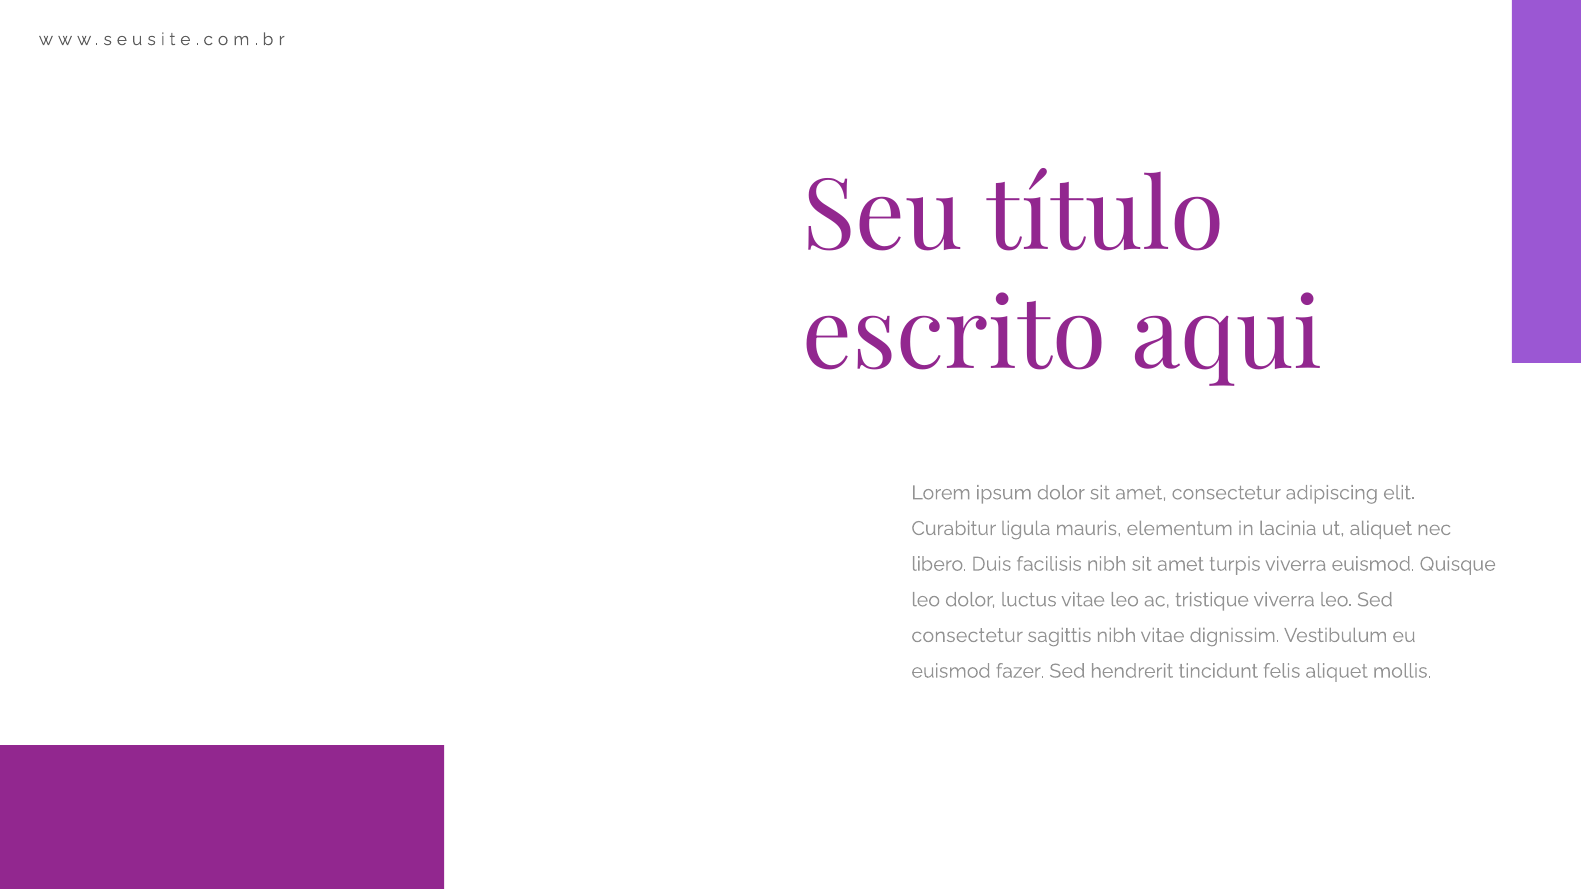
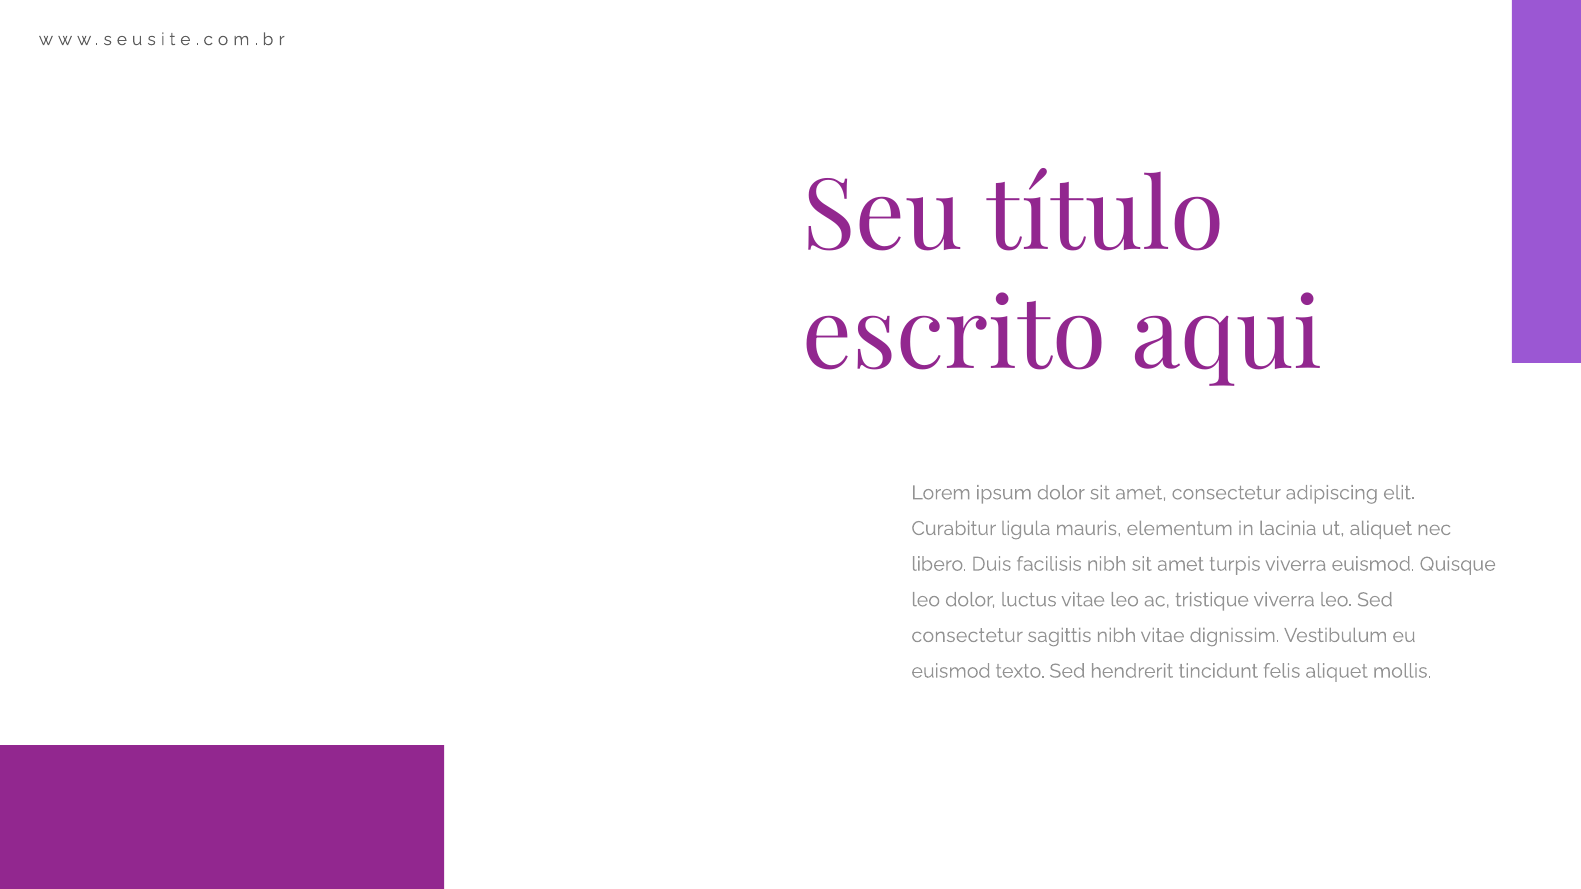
fazer: fazer -> texto (1020, 671)
